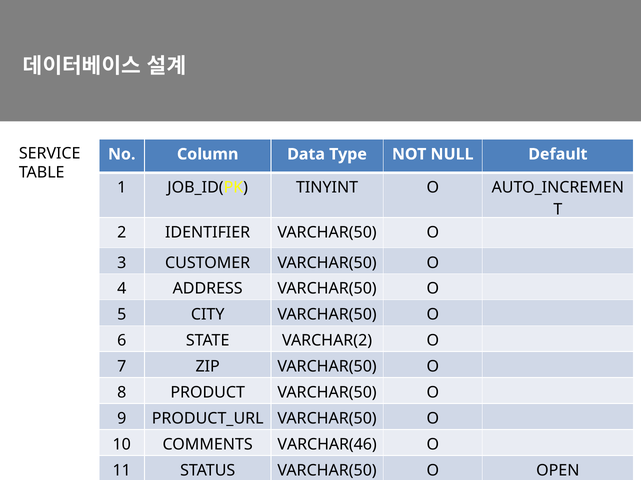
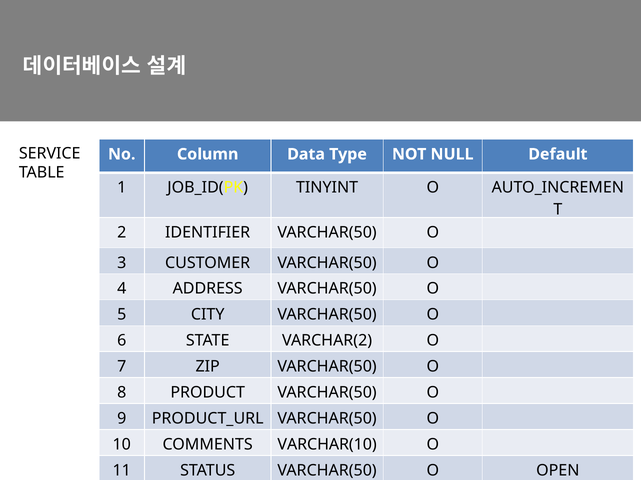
VARCHAR(46: VARCHAR(46 -> VARCHAR(10 (327, 445)
